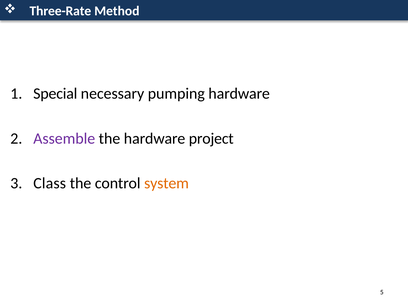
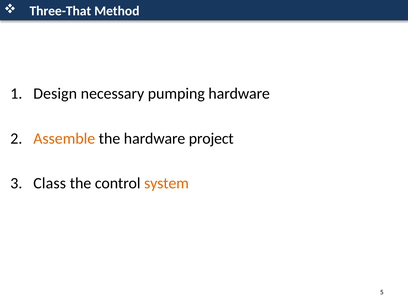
Three-Rate: Three-Rate -> Three-That (60, 11)
Special: Special -> Design (55, 94)
Assemble colour: purple -> orange (64, 139)
